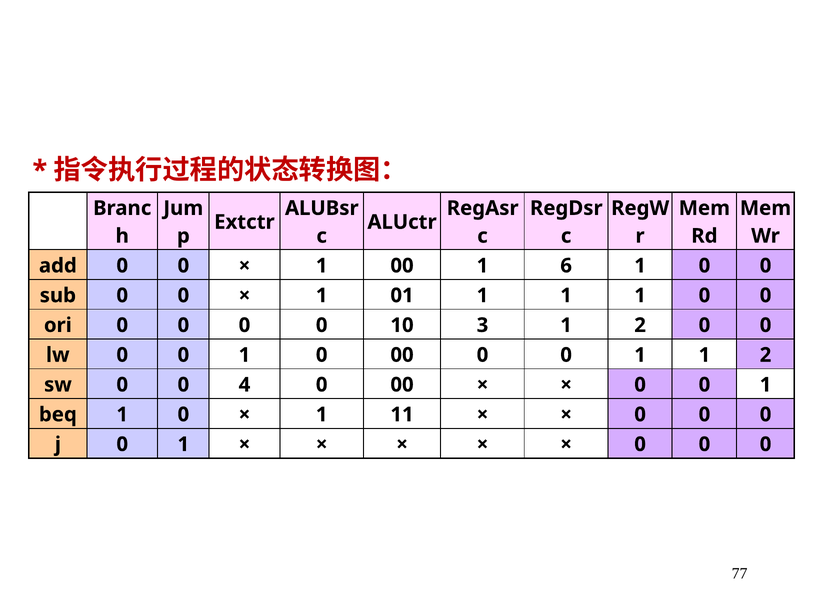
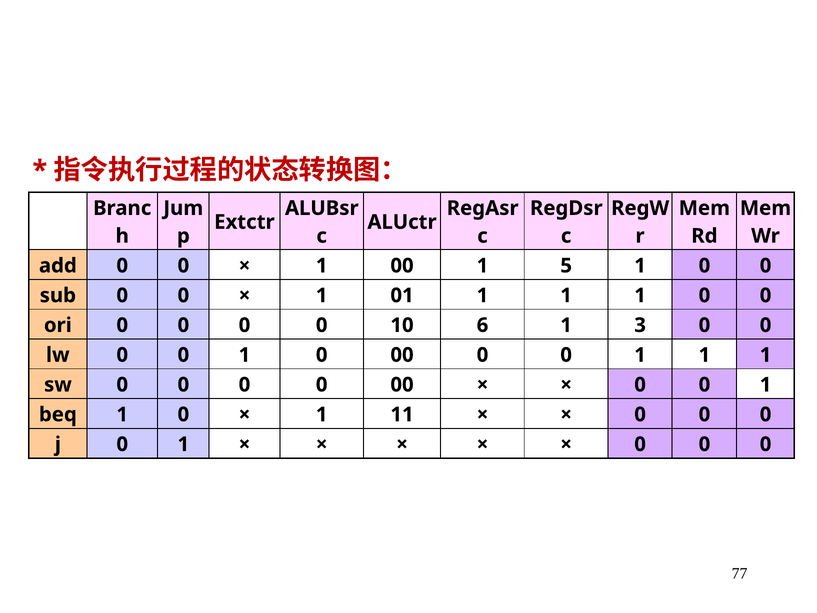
6: 6 -> 5 (566, 266)
3: 3 -> 6 (482, 325)
2: 2 -> 3 (640, 325)
2: 2 -> 1 (766, 355)
4: 4 -> 0 (244, 385)
